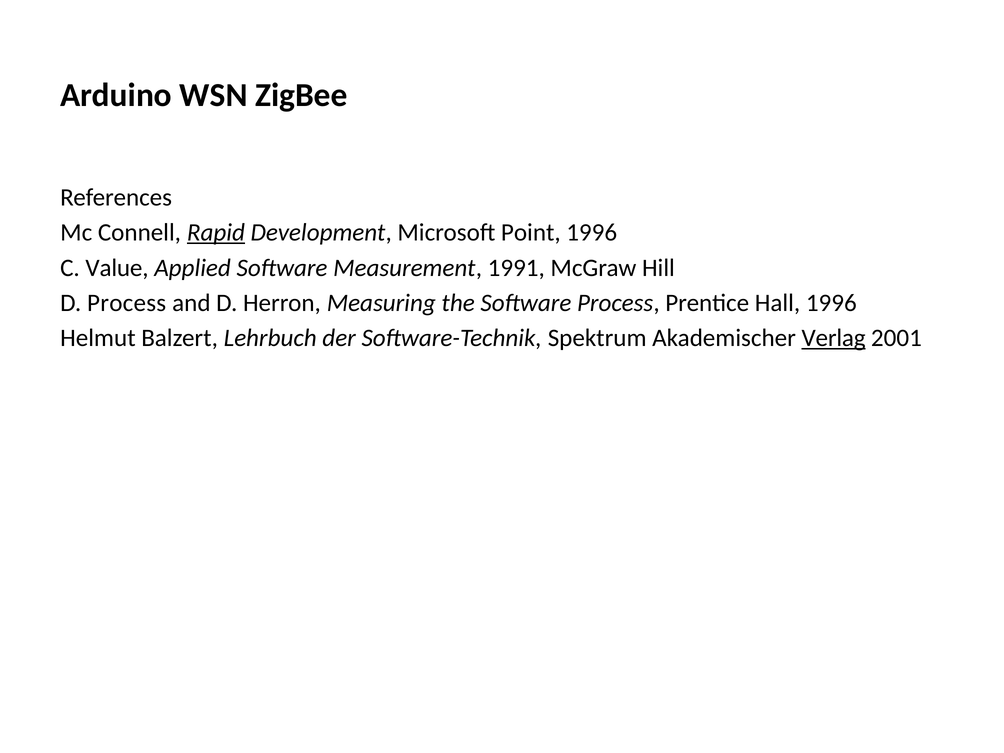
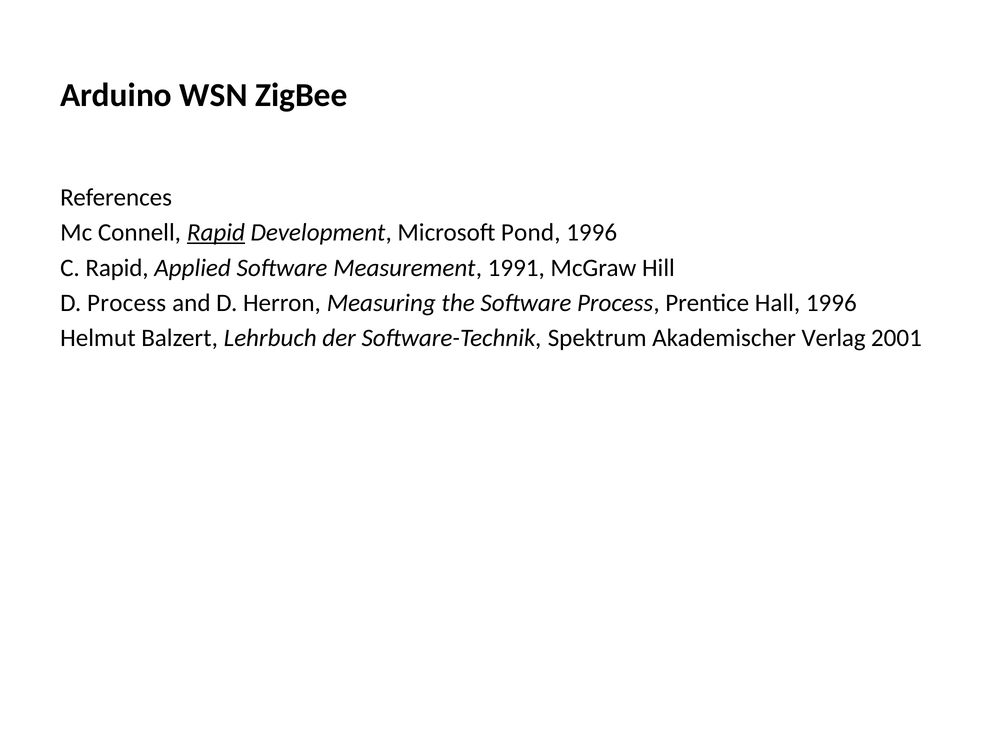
Point: Point -> Pond (531, 233)
C Value: Value -> Rapid (117, 268)
Verlag underline: present -> none (834, 338)
